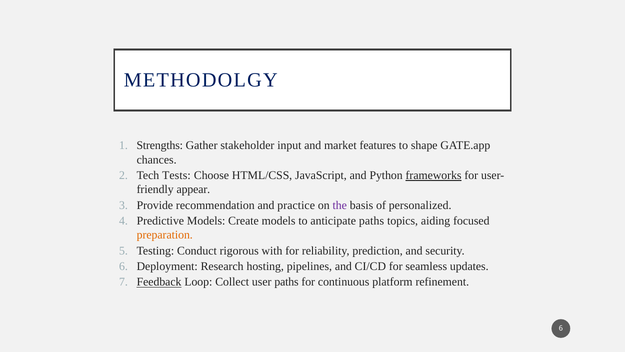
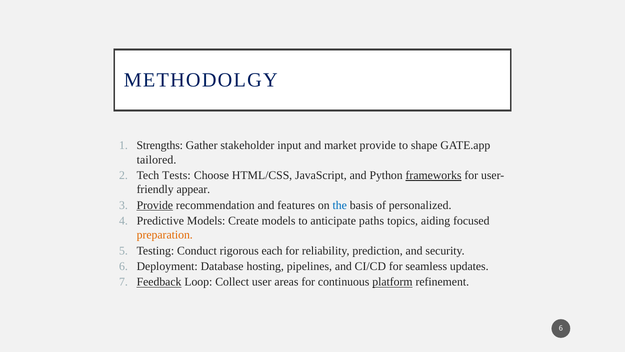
market features: features -> provide (378, 145)
chances: chances -> tailored (157, 159)
Provide underline: none -> present (155, 205)
practice: practice -> features (296, 205)
the colour: purple -> blue (340, 205)
with: with -> each (272, 250)
Research: Research -> Database (222, 266)
user paths: paths -> areas (286, 282)
platform underline: none -> present (392, 282)
